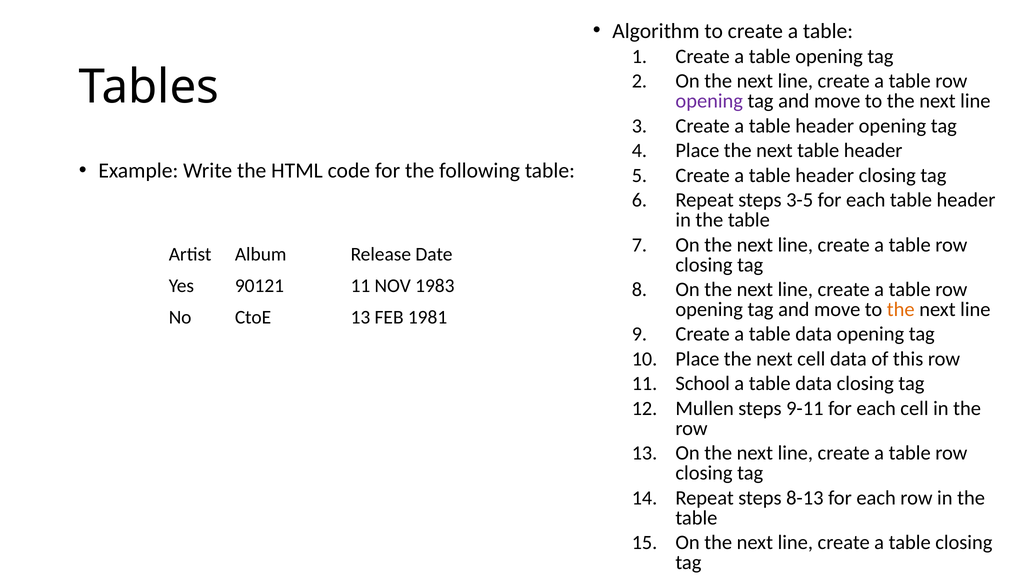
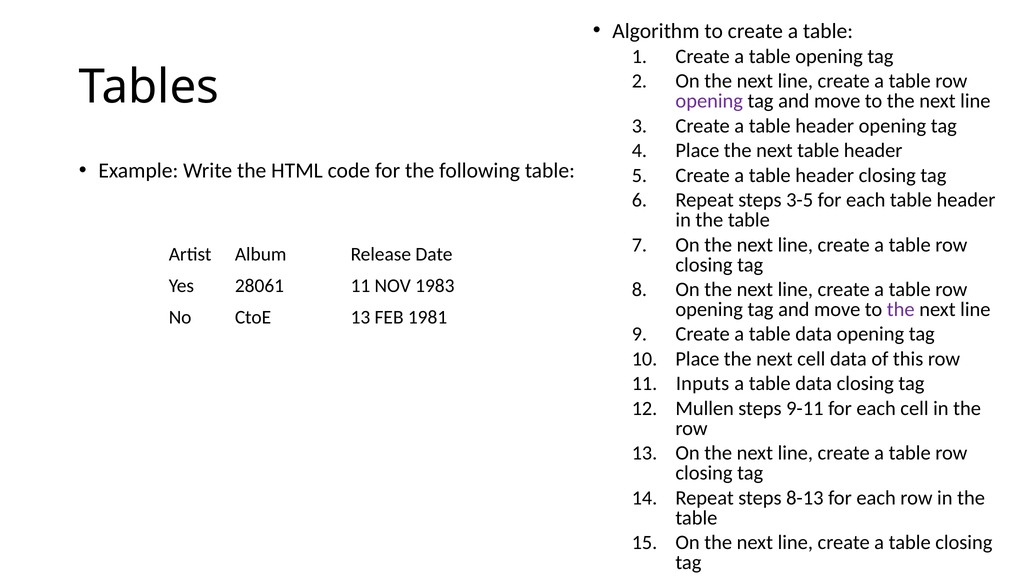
90121: 90121 -> 28061 (259, 286)
the colour: orange -> purple (901, 309)
School: School -> Inputs (703, 384)
